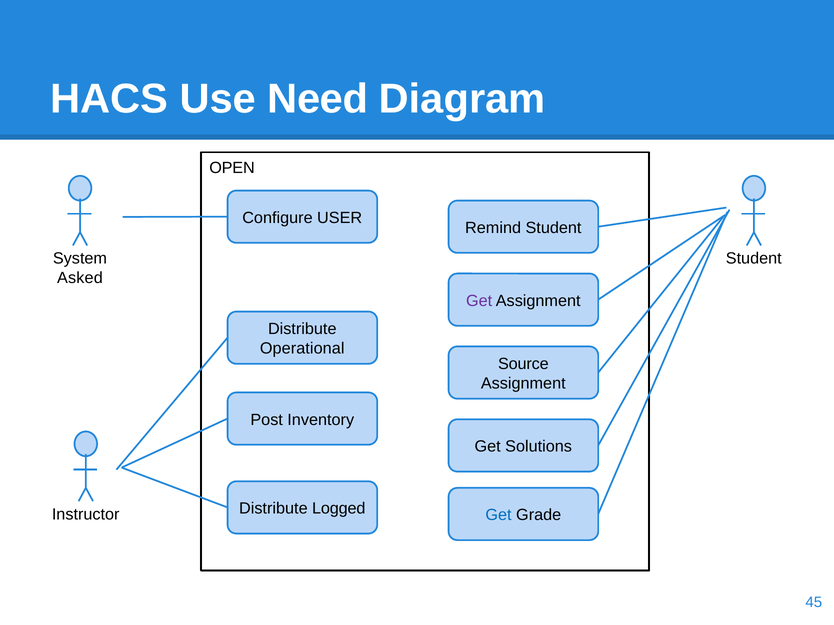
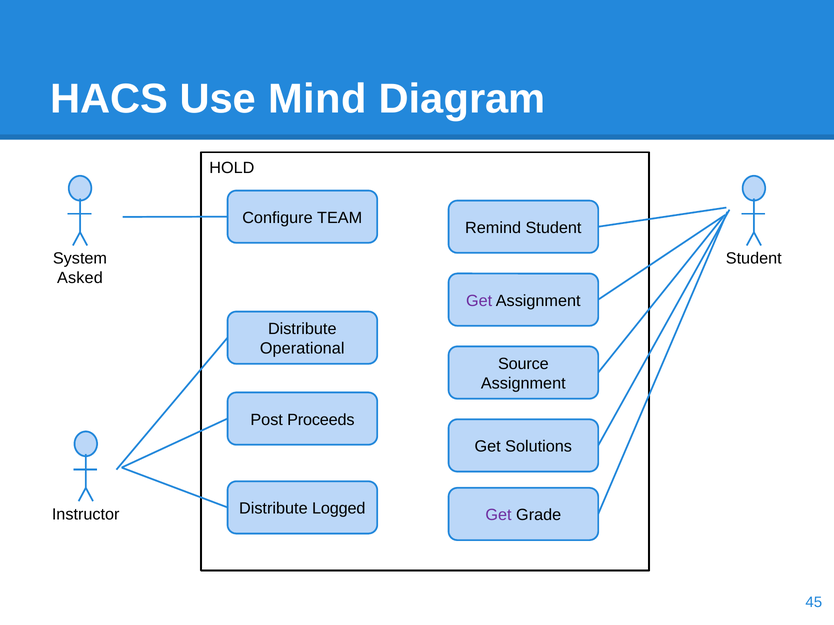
Need: Need -> Mind (317, 99)
OPEN: OPEN -> HOLD (232, 168)
USER: USER -> TEAM (340, 218)
Inventory: Inventory -> Proceeds (321, 420)
Get colour: blue -> purple (498, 516)
